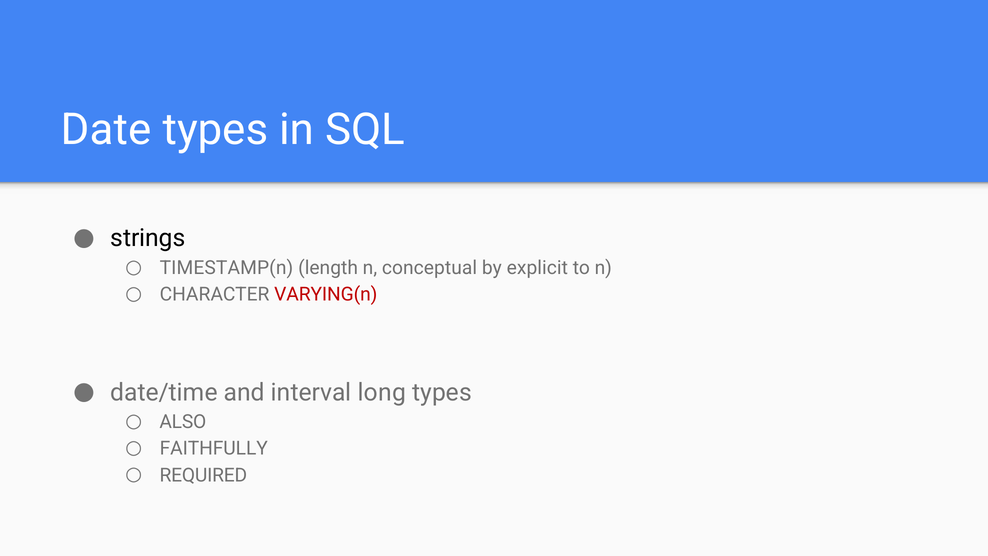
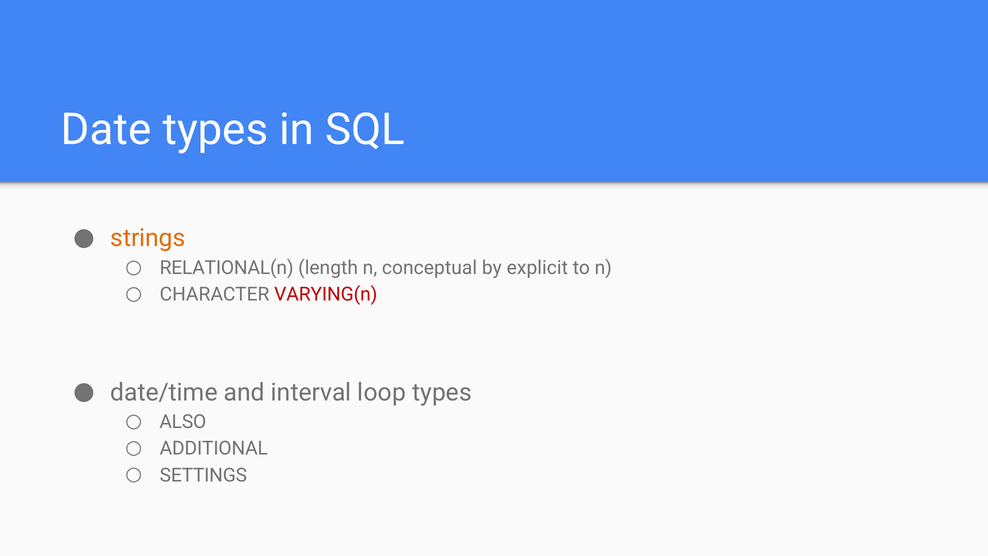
strings colour: black -> orange (148, 238)
TIMESTAMP(n: TIMESTAMP(n -> RELATIONAL(n (227, 268)
long: long -> loop (382, 392)
FAITHFULLY: FAITHFULLY -> ADDITIONAL (214, 448)
REQUIRED: REQUIRED -> SETTINGS (203, 475)
